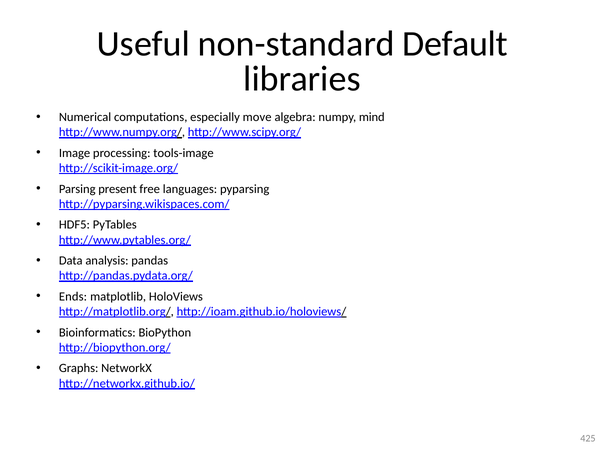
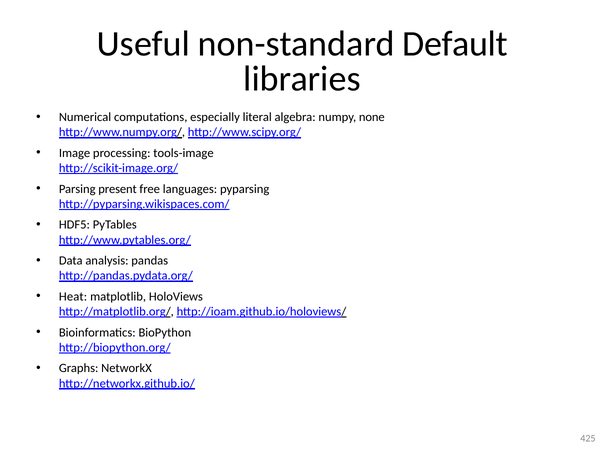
move: move -> literal (257, 117)
mind: mind -> none (372, 117)
Ends: Ends -> Heat (73, 297)
